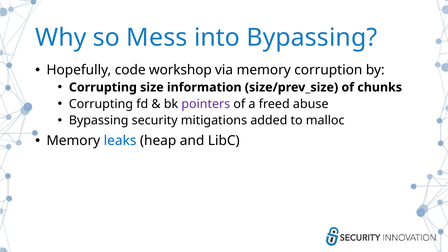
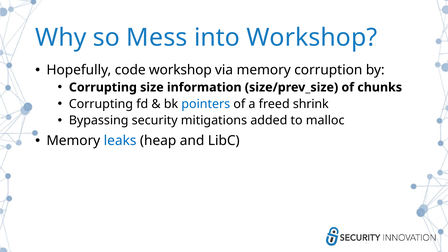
into Bypassing: Bypassing -> Workshop (312, 38)
pointers colour: purple -> blue (206, 104)
abuse: abuse -> shrink (311, 104)
